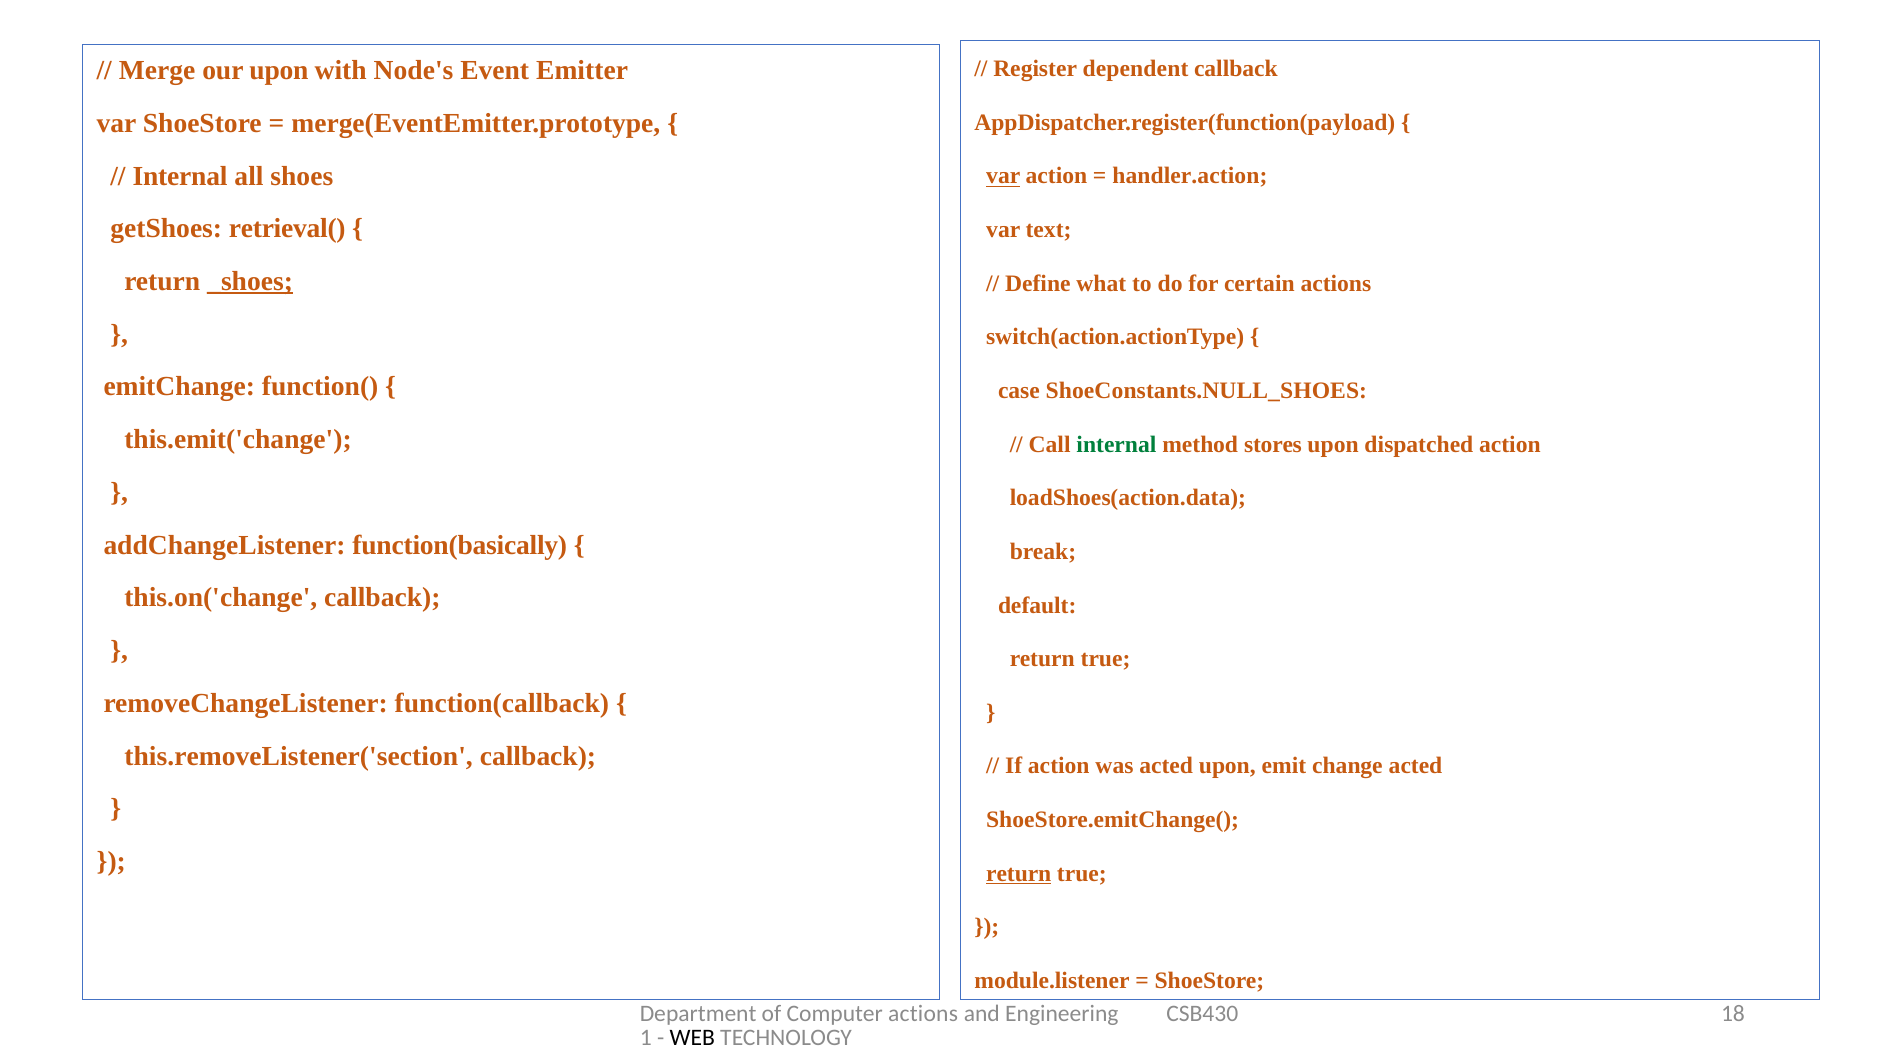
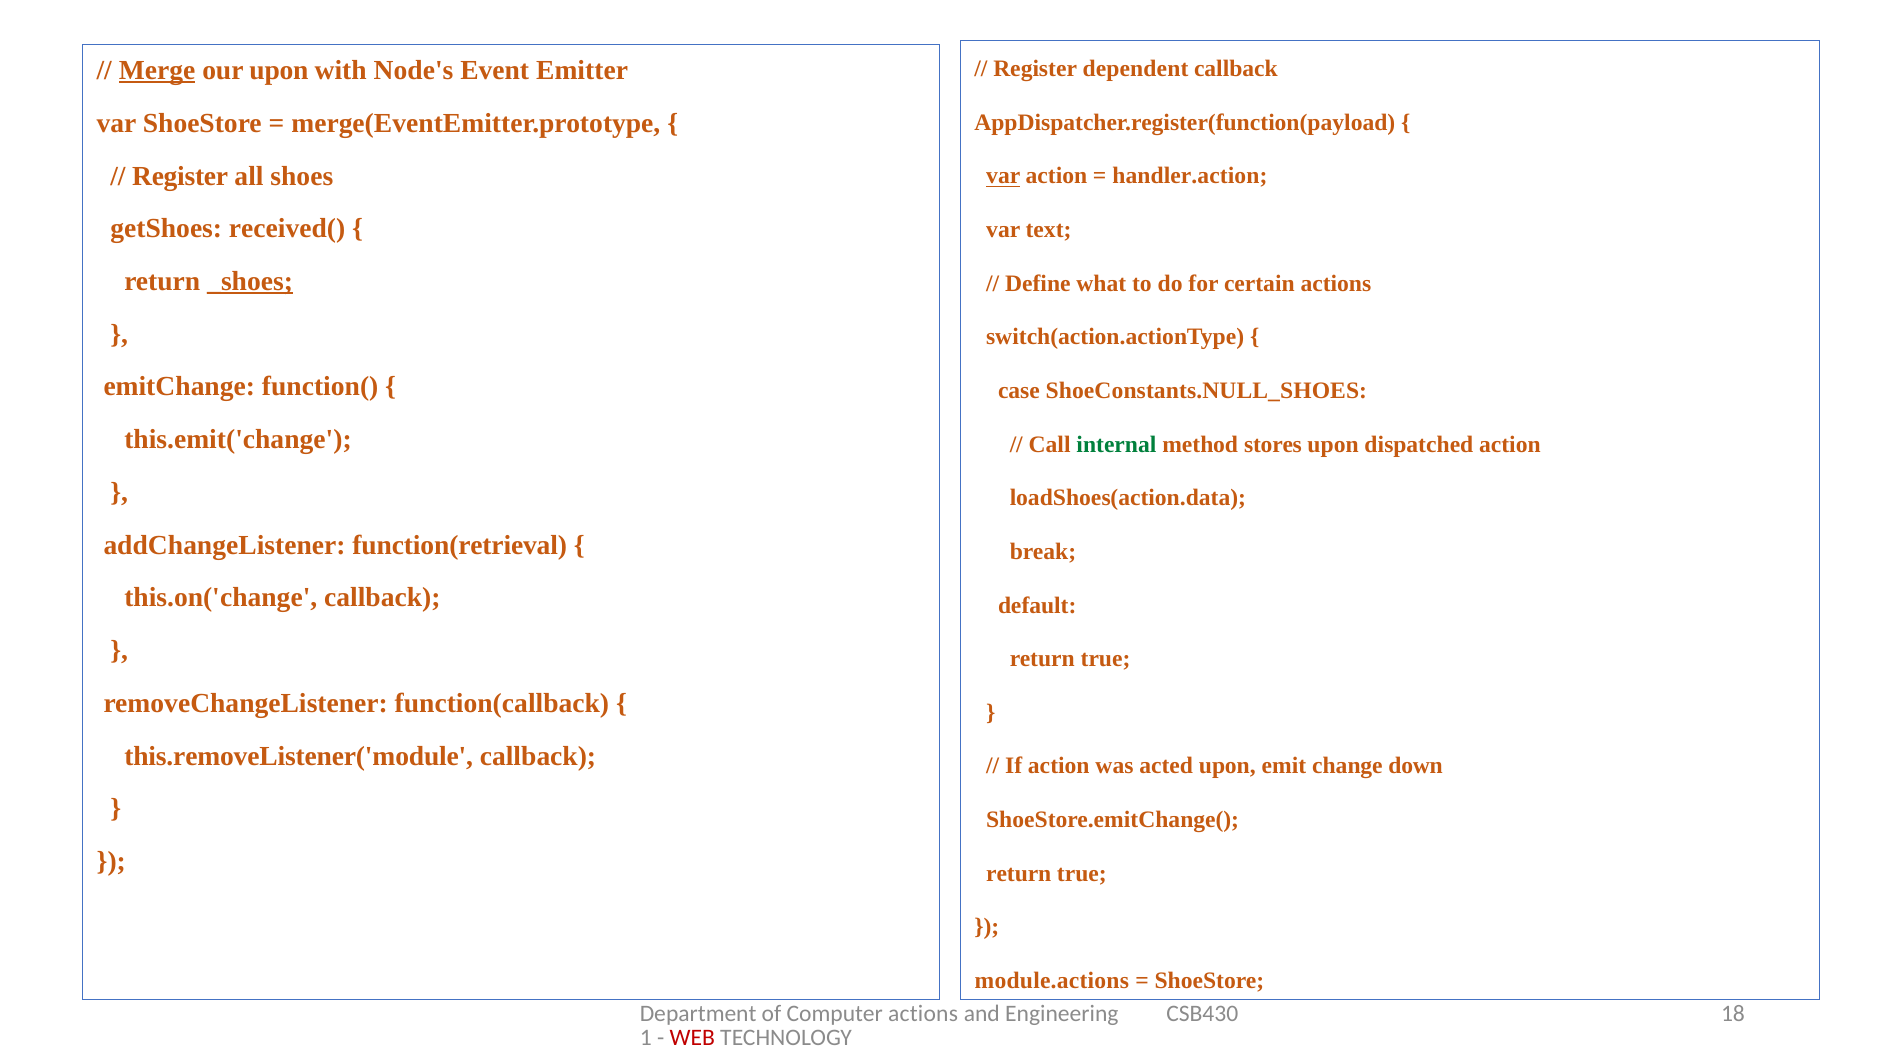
Merge underline: none -> present (157, 71)
Internal: Internal -> Register (180, 176)
retrieval(: retrieval( -> received( (287, 229)
function(basically: function(basically -> function(retrieval (460, 545)
this.removeListener('section: this.removeListener('section -> this.removeListener('module (299, 756)
change acted: acted -> down (1416, 767)
return underline: present -> none (1019, 874)
module.listener: module.listener -> module.actions (1052, 981)
WEB colour: black -> red (692, 1038)
